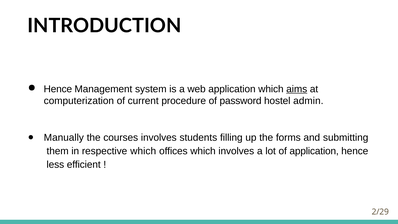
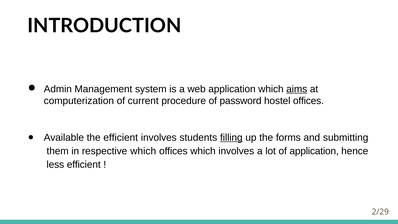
Hence: Hence -> Admin (58, 89)
hostel admin: admin -> offices (308, 101)
Manually: Manually -> Available (64, 137)
the courses: courses -> efficient (121, 137)
filling underline: none -> present (231, 137)
